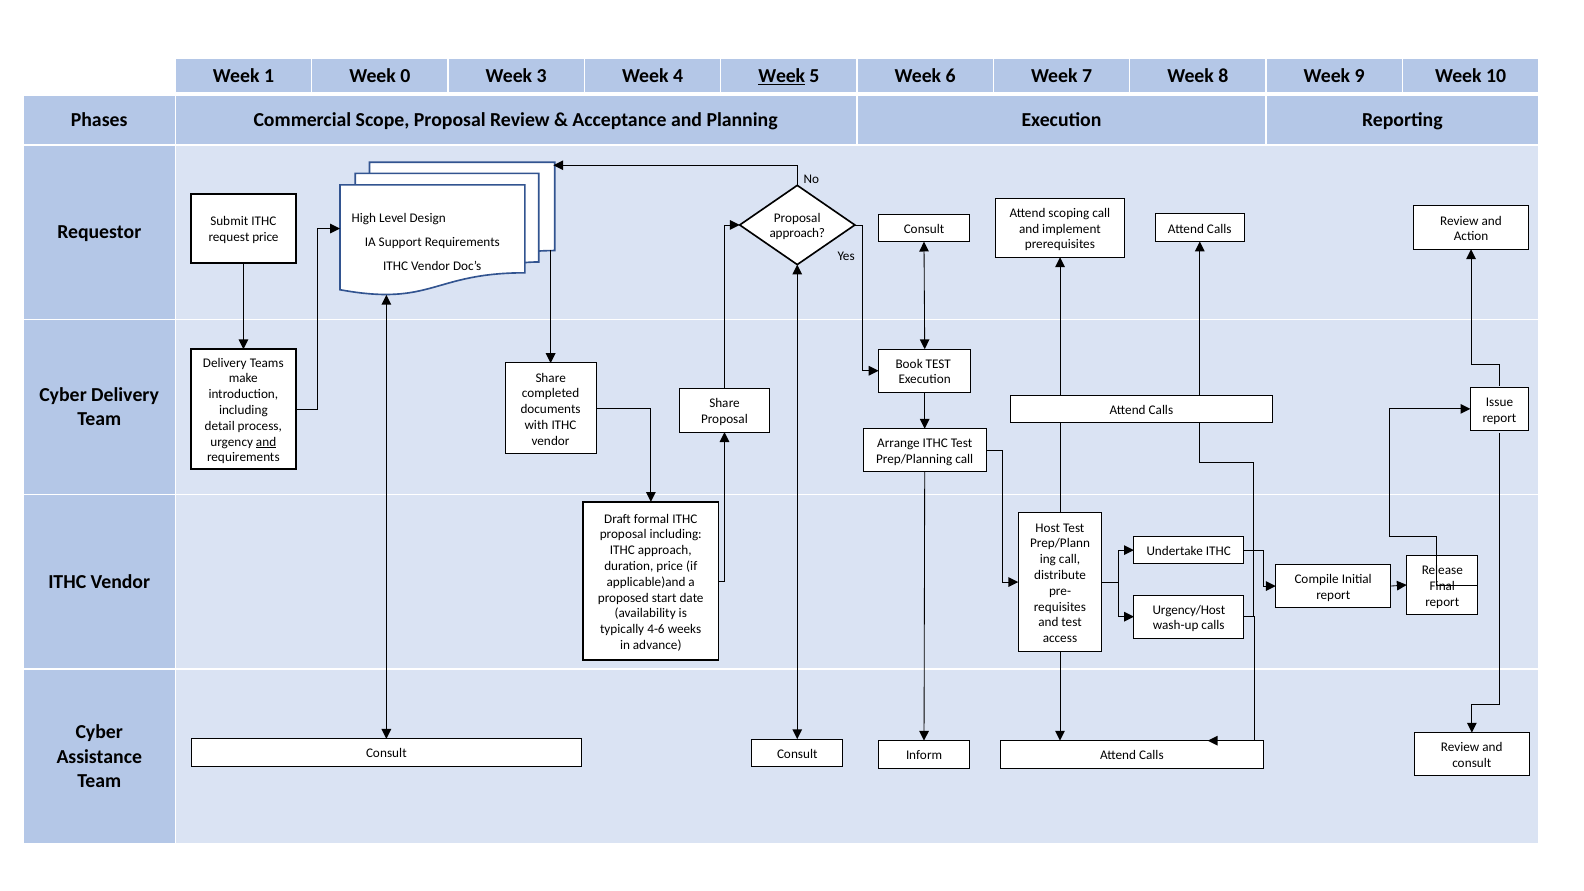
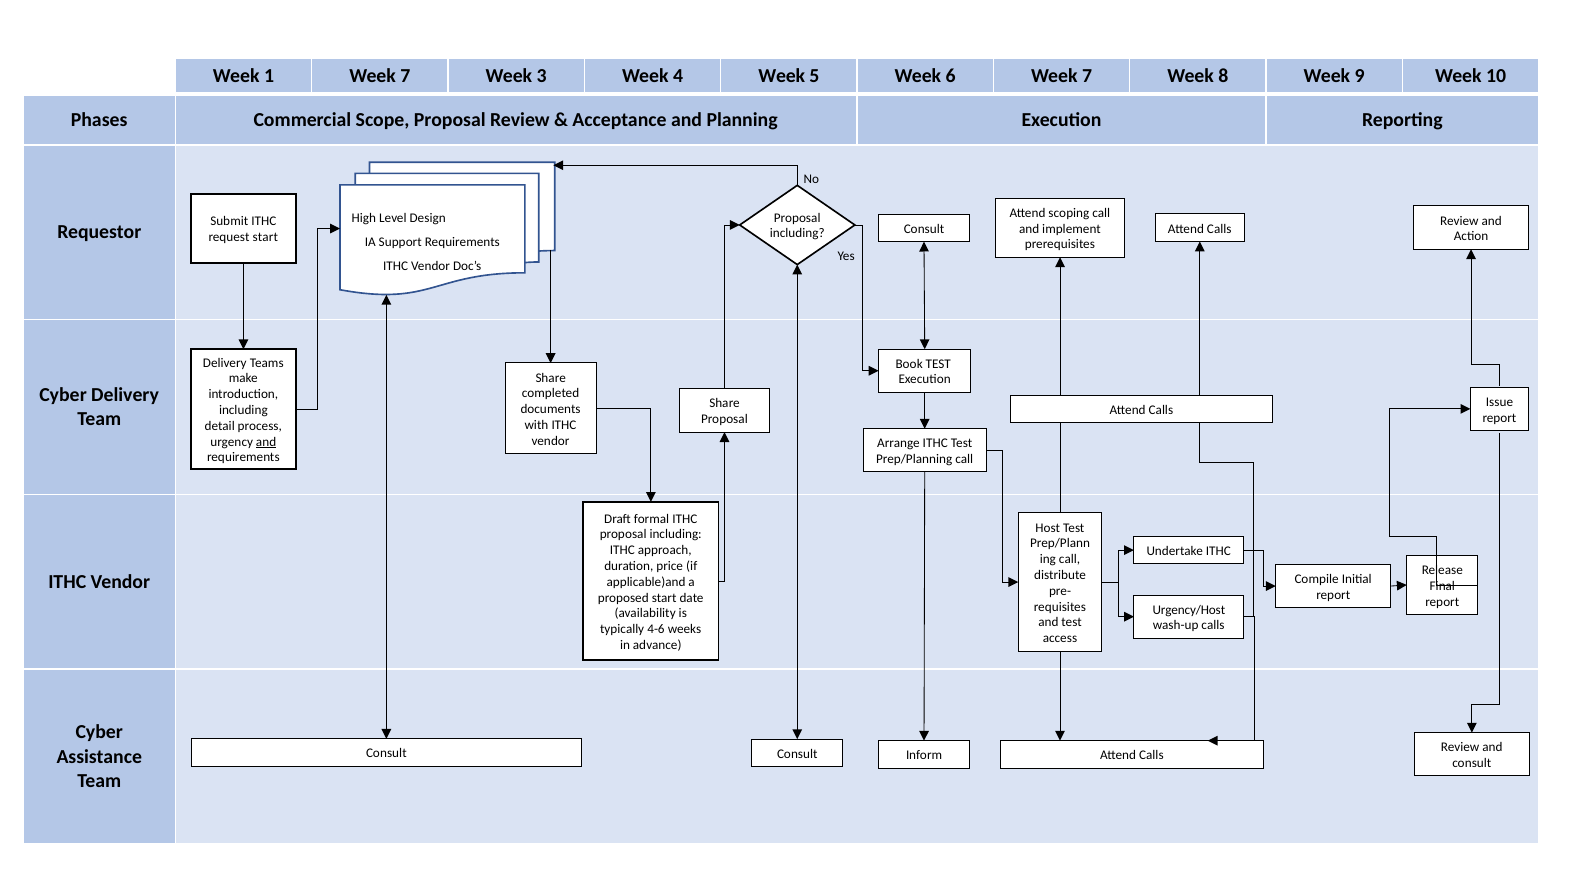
1 Week 0: 0 -> 7 (405, 76)
Week underline: present -> none (782, 76)
approach: approach -> including (797, 234)
request price: price -> start (265, 237)
